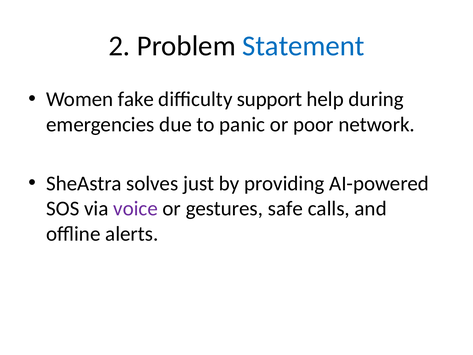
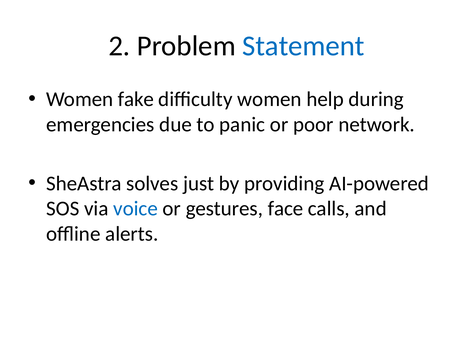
difficulty support: support -> women (269, 99)
voice colour: purple -> blue (136, 209)
safe: safe -> face (285, 209)
